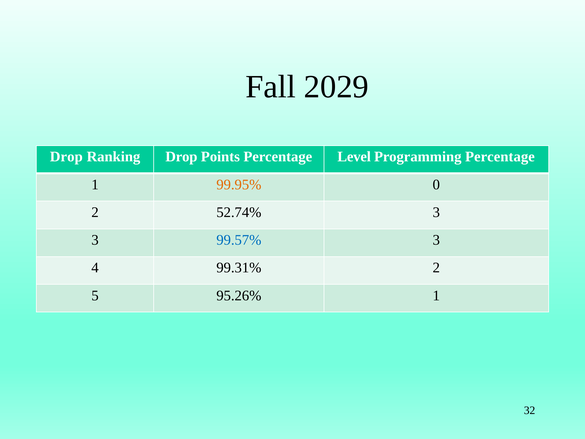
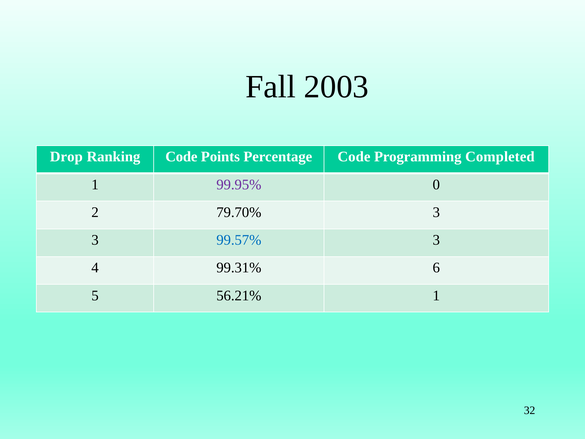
2029: 2029 -> 2003 (336, 87)
Ranking Drop: Drop -> Code (181, 157)
Percentage Level: Level -> Code (354, 157)
Programming Percentage: Percentage -> Completed (500, 157)
99.95% colour: orange -> purple (239, 184)
52.74%: 52.74% -> 79.70% (239, 212)
99.31% 2: 2 -> 6 (436, 268)
95.26%: 95.26% -> 56.21% (239, 295)
